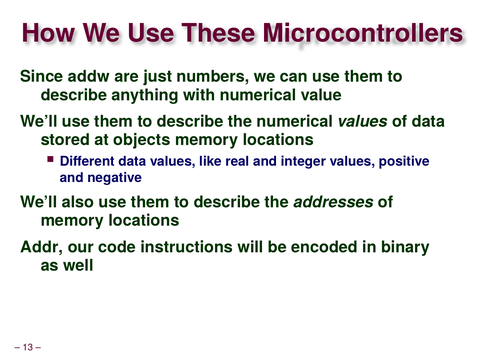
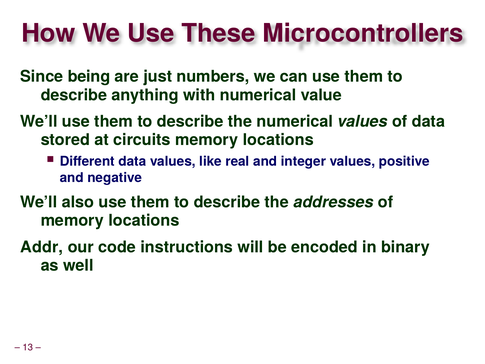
addw: addw -> being (89, 77)
objects: objects -> circuits (142, 140)
